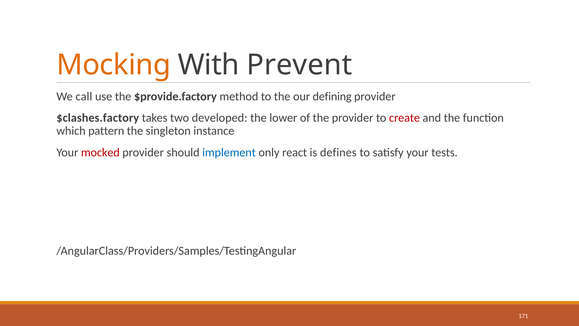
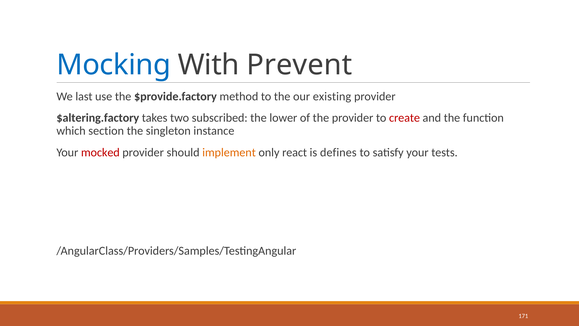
Mocking colour: orange -> blue (114, 65)
call: call -> last (84, 96)
defining: defining -> existing (332, 96)
$clashes.factory: $clashes.factory -> $altering.factory (98, 118)
developed: developed -> subscribed (220, 118)
pattern: pattern -> section (106, 131)
implement colour: blue -> orange (229, 152)
